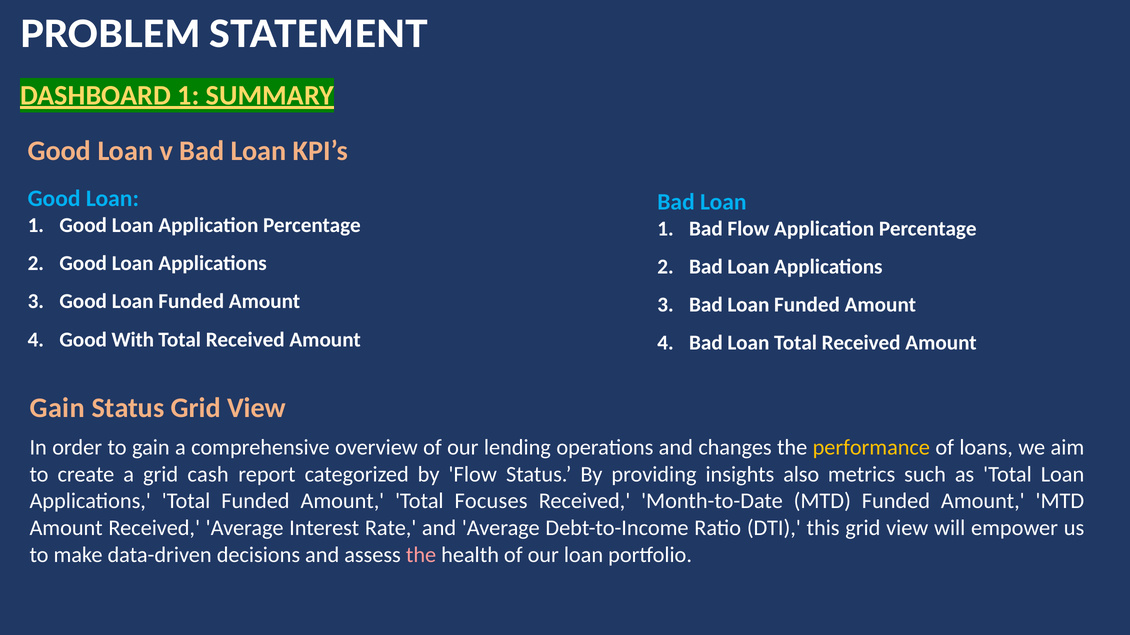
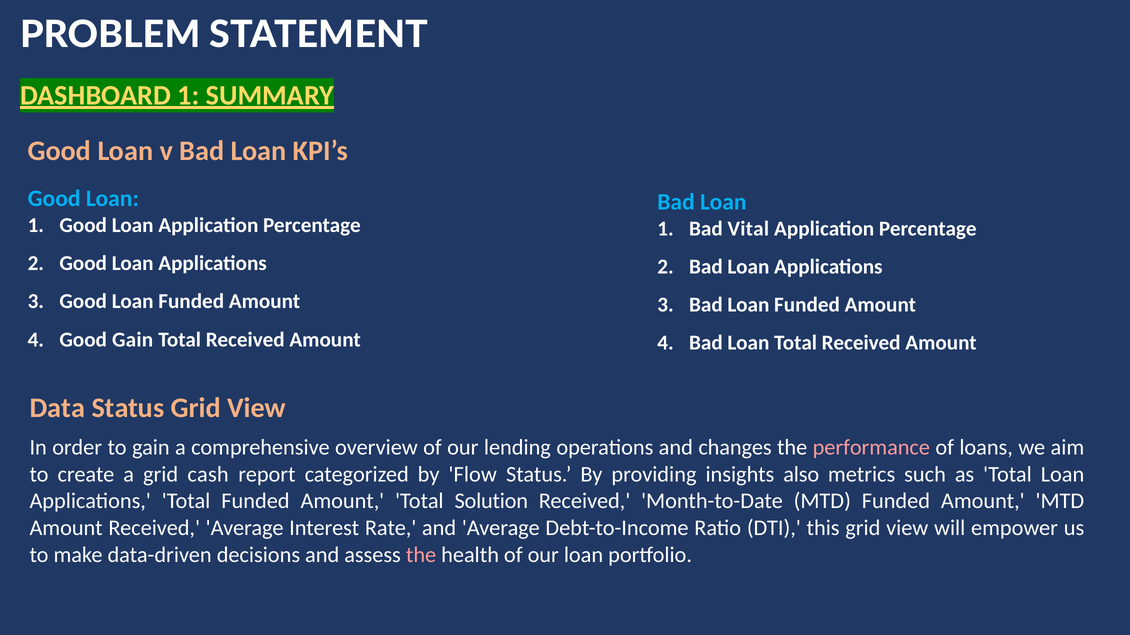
Bad Flow: Flow -> Vital (748, 229)
Good With: With -> Gain (133, 340)
Gain: Gain -> Data (57, 409)
performance colour: yellow -> pink (871, 448)
Focuses: Focuses -> Solution (491, 502)
